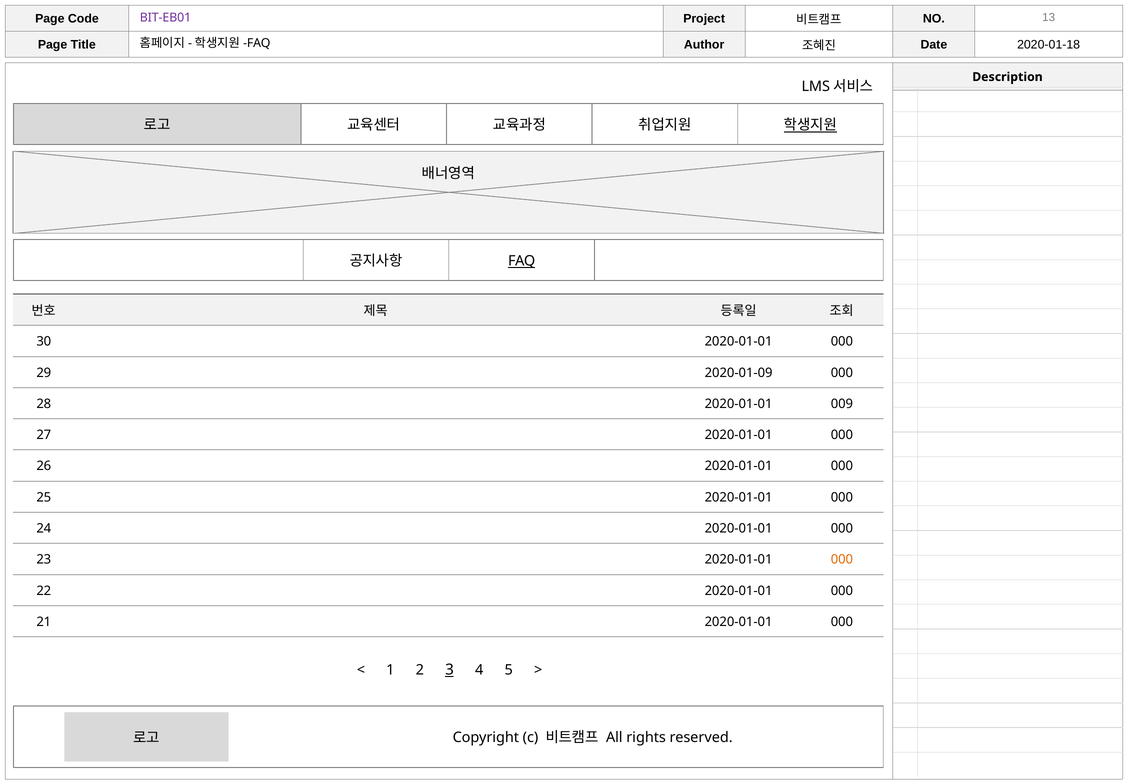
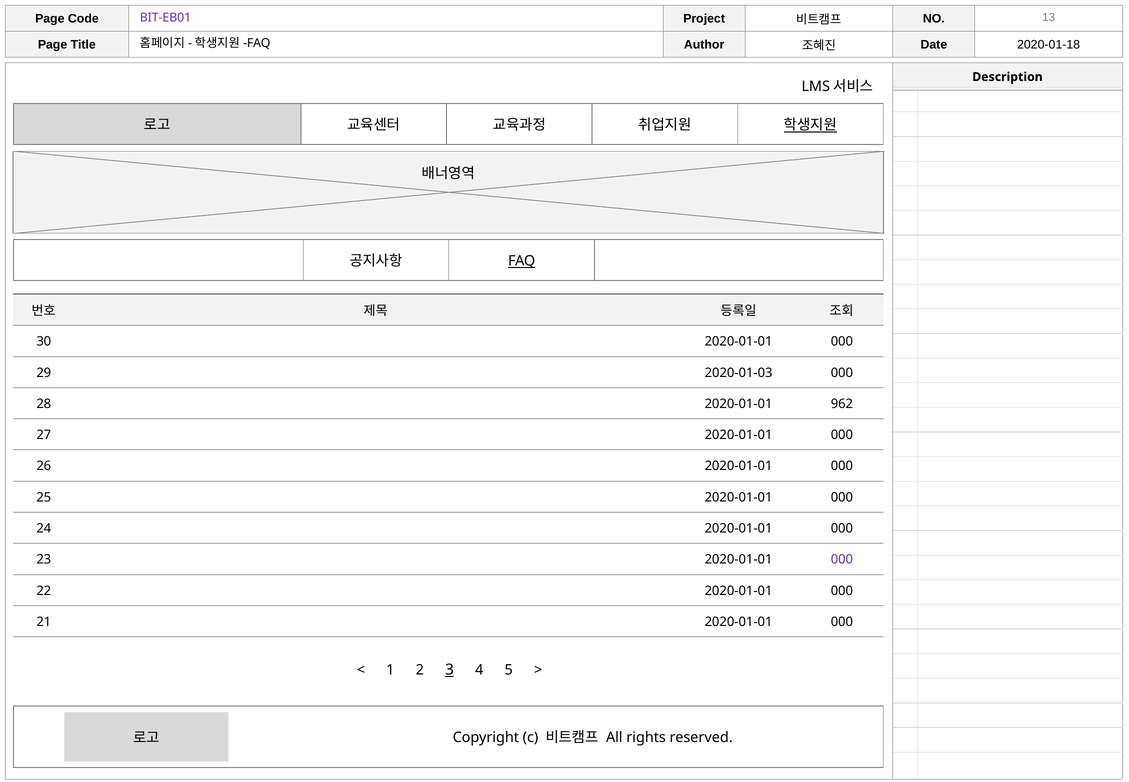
2020-01-09: 2020-01-09 -> 2020-01-03 (739, 373)
009: 009 -> 962 (842, 404)
000 colour: orange -> purple (842, 559)
